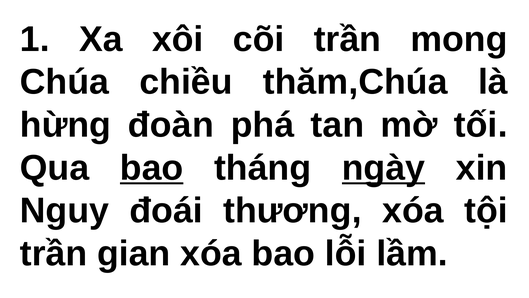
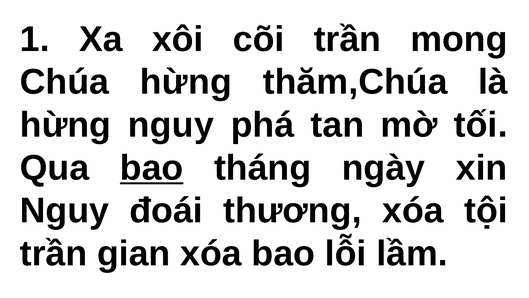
Chúa chiều: chiều -> hừng (186, 82)
hừng đoàn: đoàn -> nguy (171, 125)
ngày underline: present -> none (384, 168)
